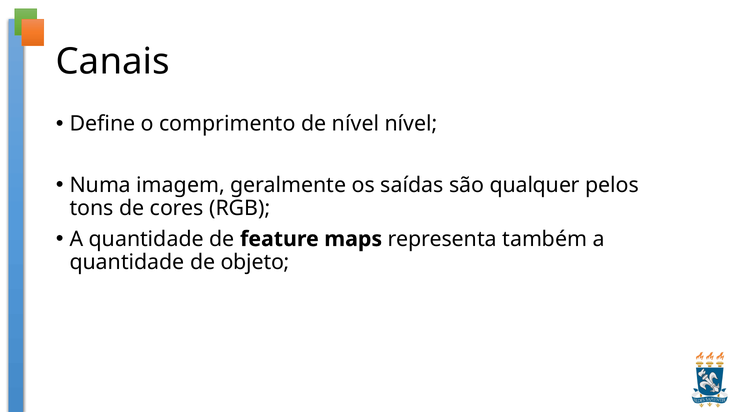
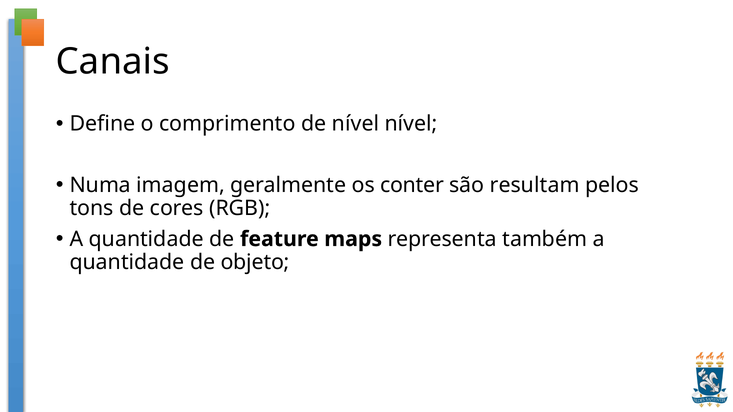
saídas: saídas -> conter (412, 185)
qualquer: qualquer -> resultam (535, 185)
